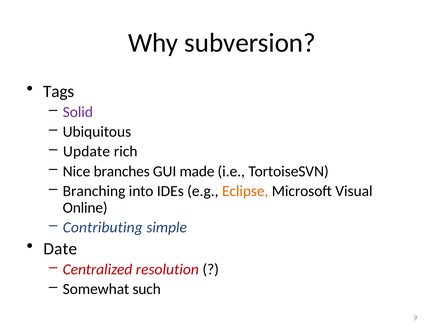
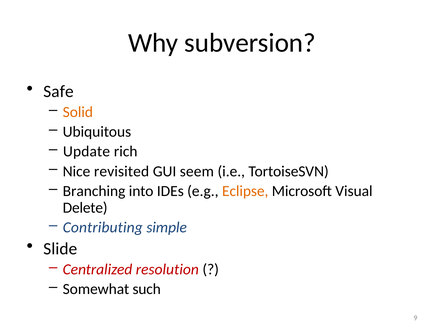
Tags: Tags -> Safe (58, 91)
Solid colour: purple -> orange (78, 112)
branches: branches -> revisited (122, 171)
made: made -> seem (197, 171)
Online: Online -> Delete (85, 208)
Date: Date -> Slide (60, 249)
